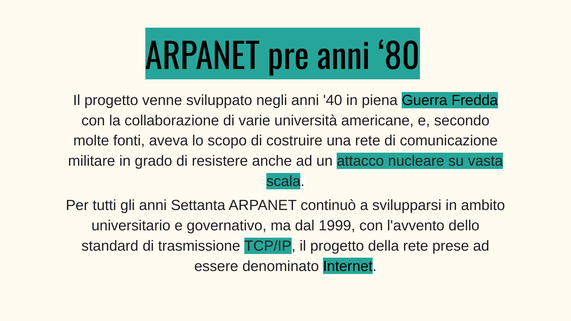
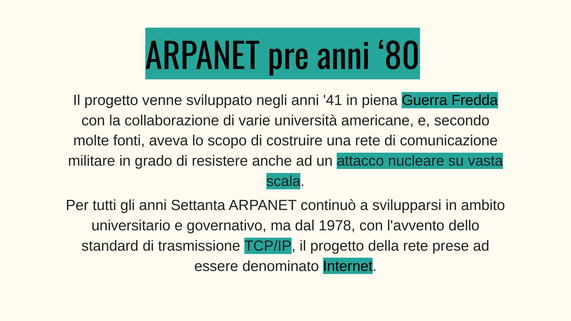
40: 40 -> 41 (333, 100)
1999: 1999 -> 1978 (337, 226)
